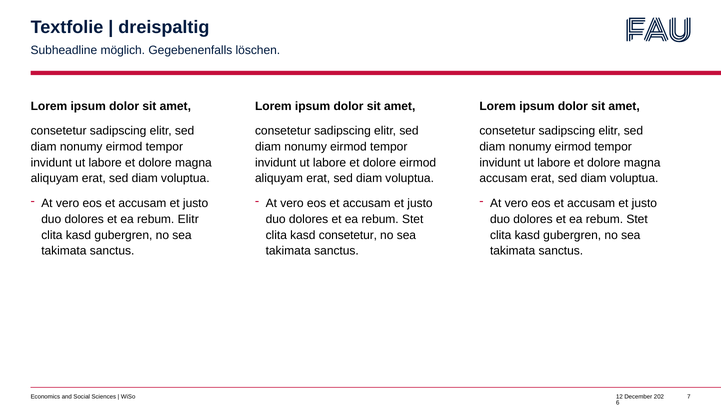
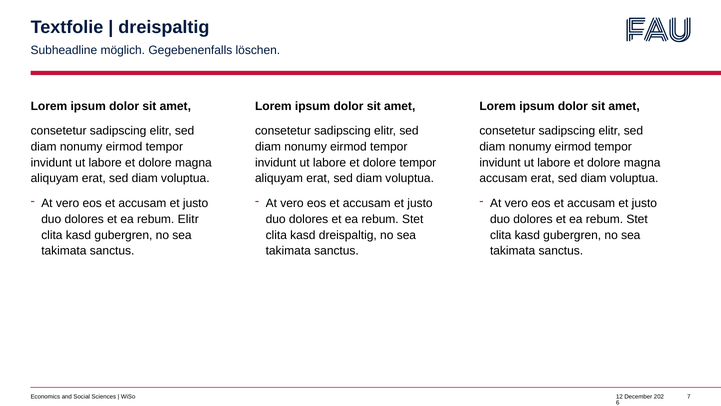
dolore eirmod: eirmod -> tempor (418, 162)
kasd consetetur: consetetur -> dreispaltig (348, 235)
